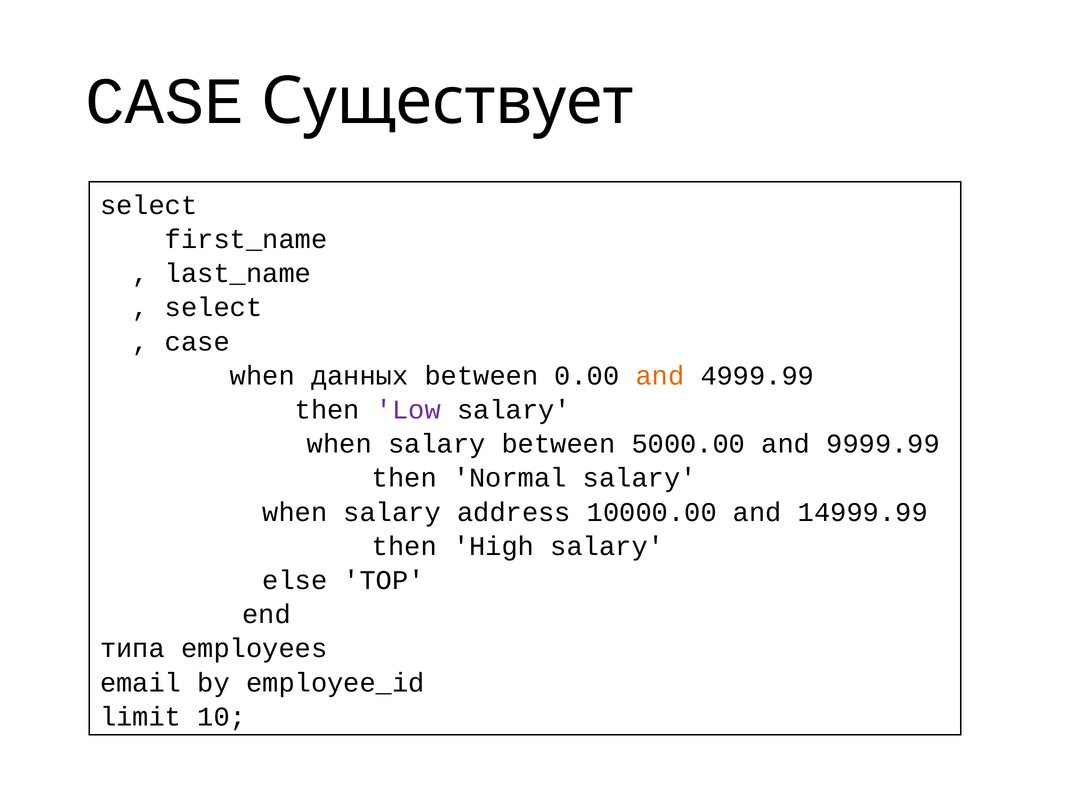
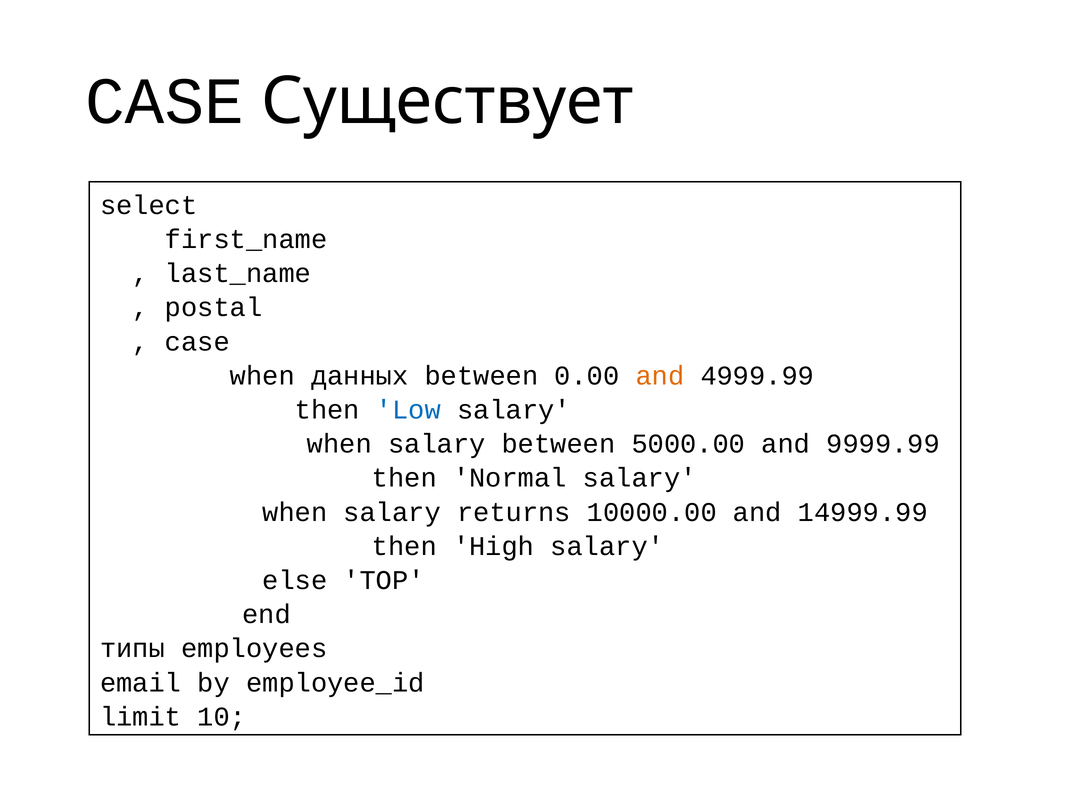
select: select -> postal (214, 307)
Low colour: purple -> blue (408, 410)
address: address -> returns (514, 512)
типа: типа -> типы (132, 648)
